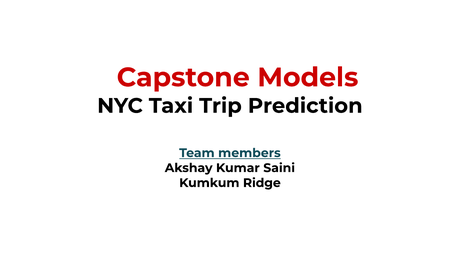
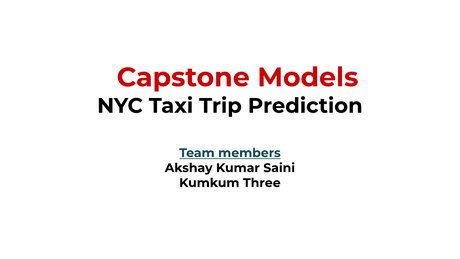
Ridge: Ridge -> Three (262, 183)
